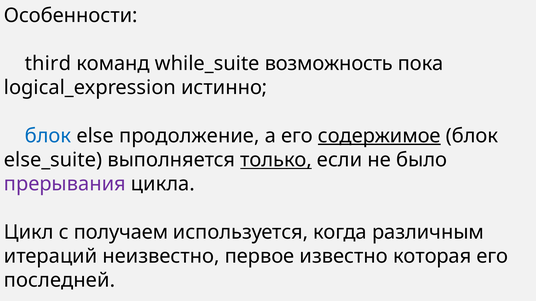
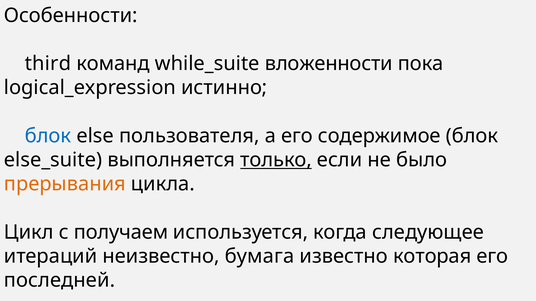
возможность: возможность -> вложенности (329, 64)
продолжение: продолжение -> пользователя (189, 136)
содержимое underline: present -> none (379, 136)
прерывания colour: purple -> orange (65, 184)
различным: различным -> следующее (428, 233)
первое: первое -> бумага (259, 257)
